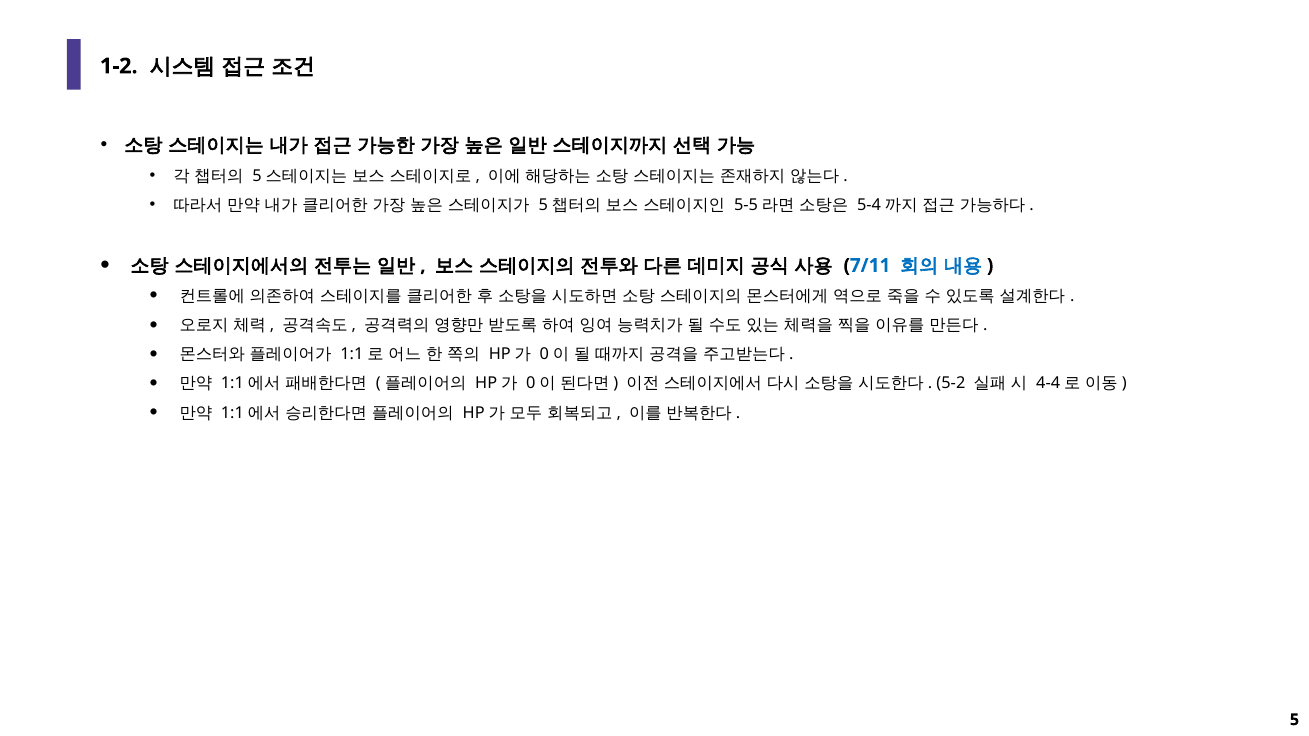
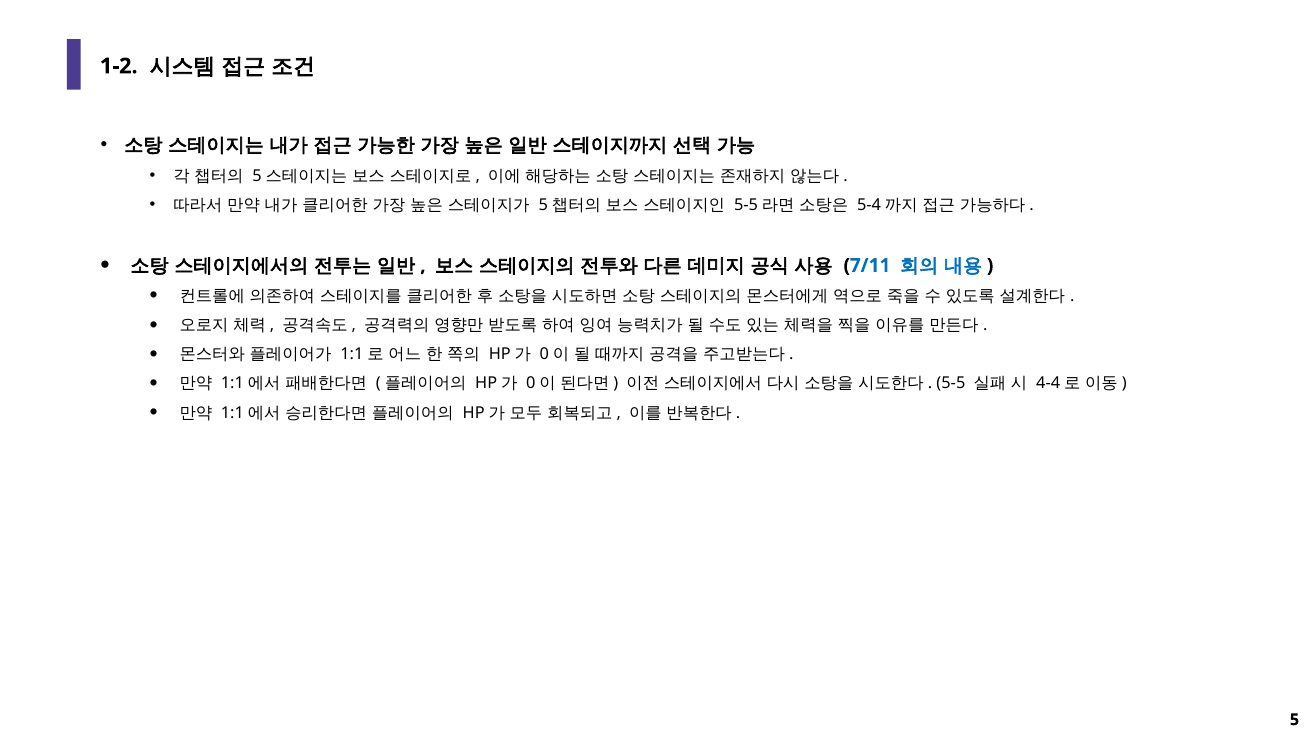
5-2: 5-2 -> 5-5 (951, 384)
